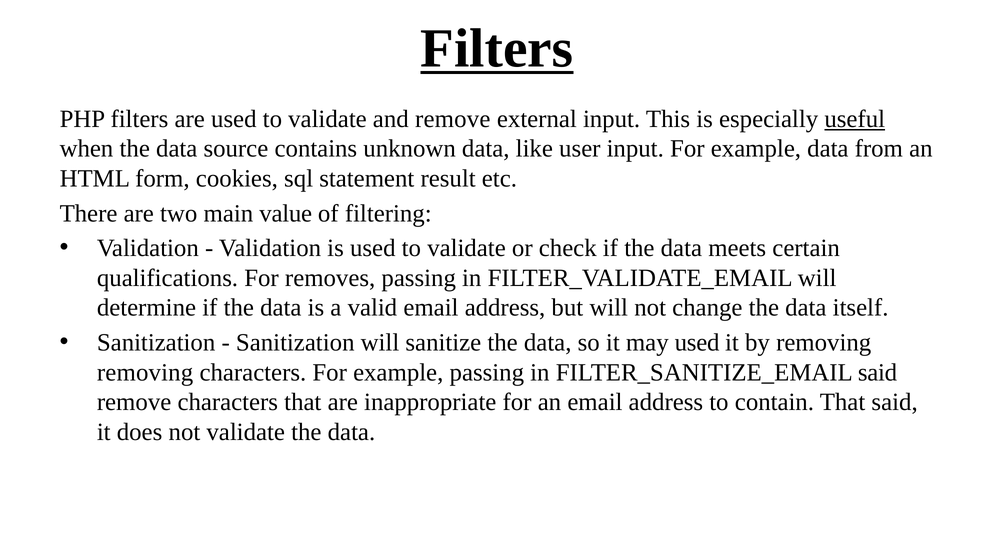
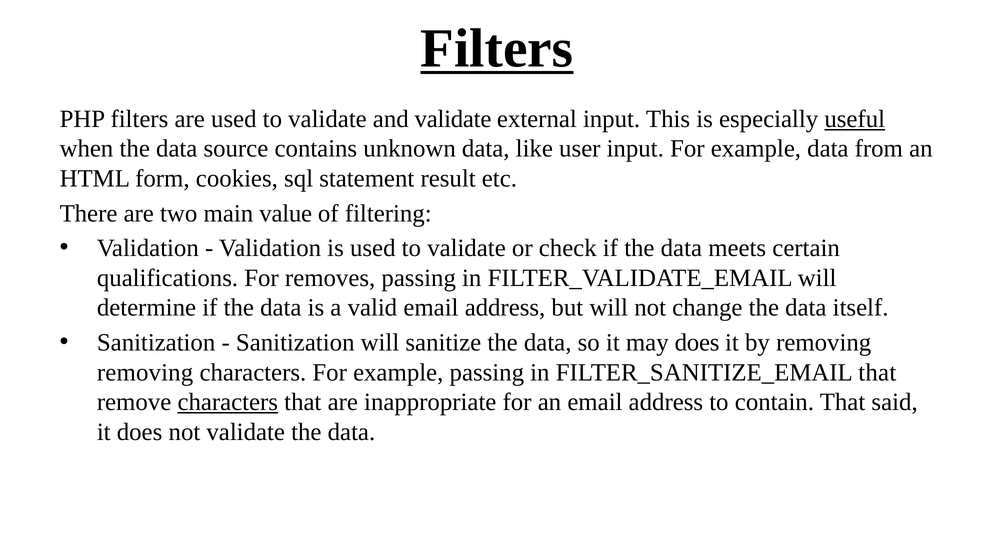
and remove: remove -> validate (453, 119)
may used: used -> does (697, 343)
FILTER_SANITIZE_EMAIL said: said -> that (877, 372)
characters underline: none -> present (228, 402)
